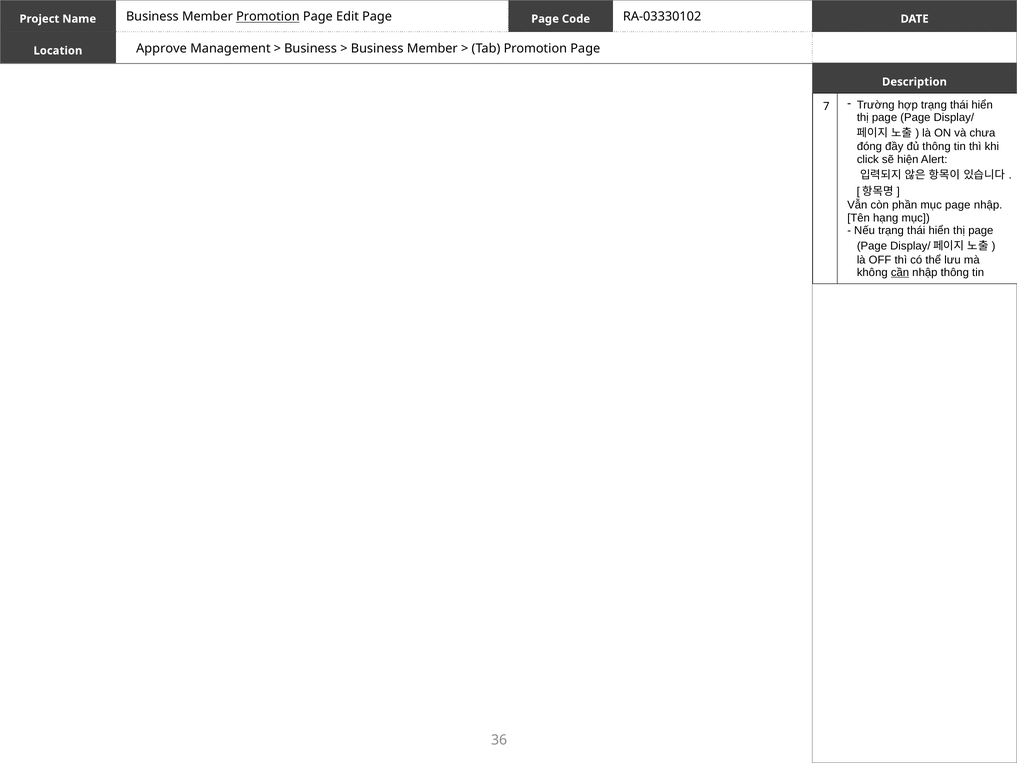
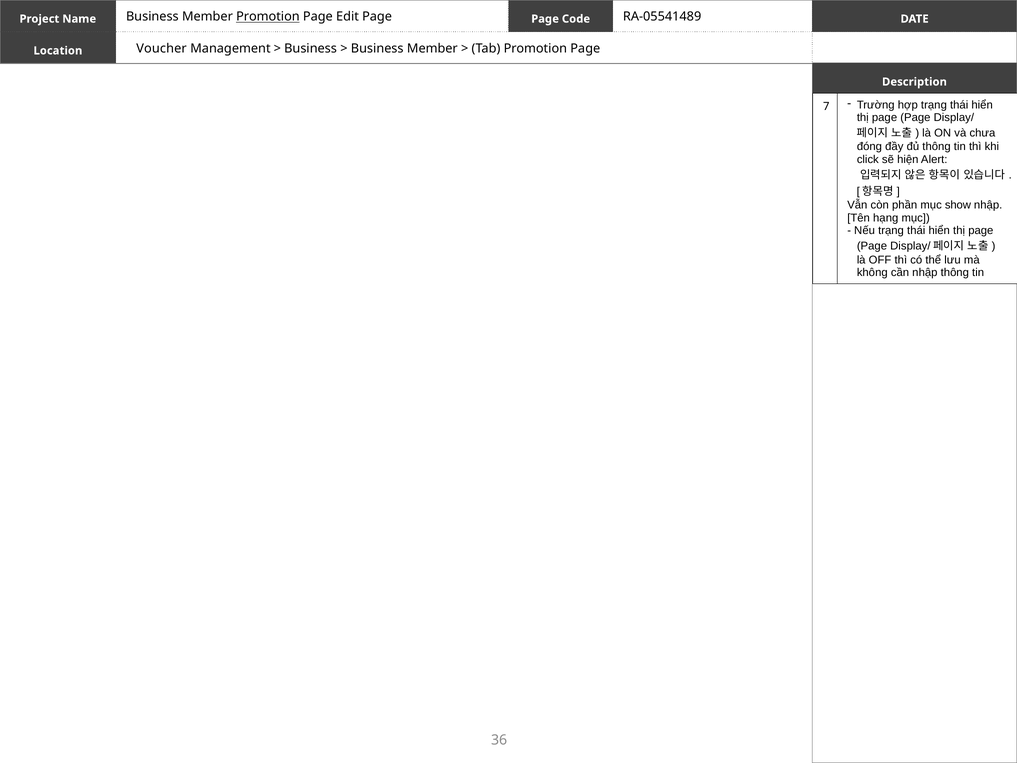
RA-03330102: RA-03330102 -> RA-05541489 (662, 17)
Approve: Approve -> Voucher (161, 48)
mục page: page -> show (958, 205)
cần underline: present -> none (900, 272)
